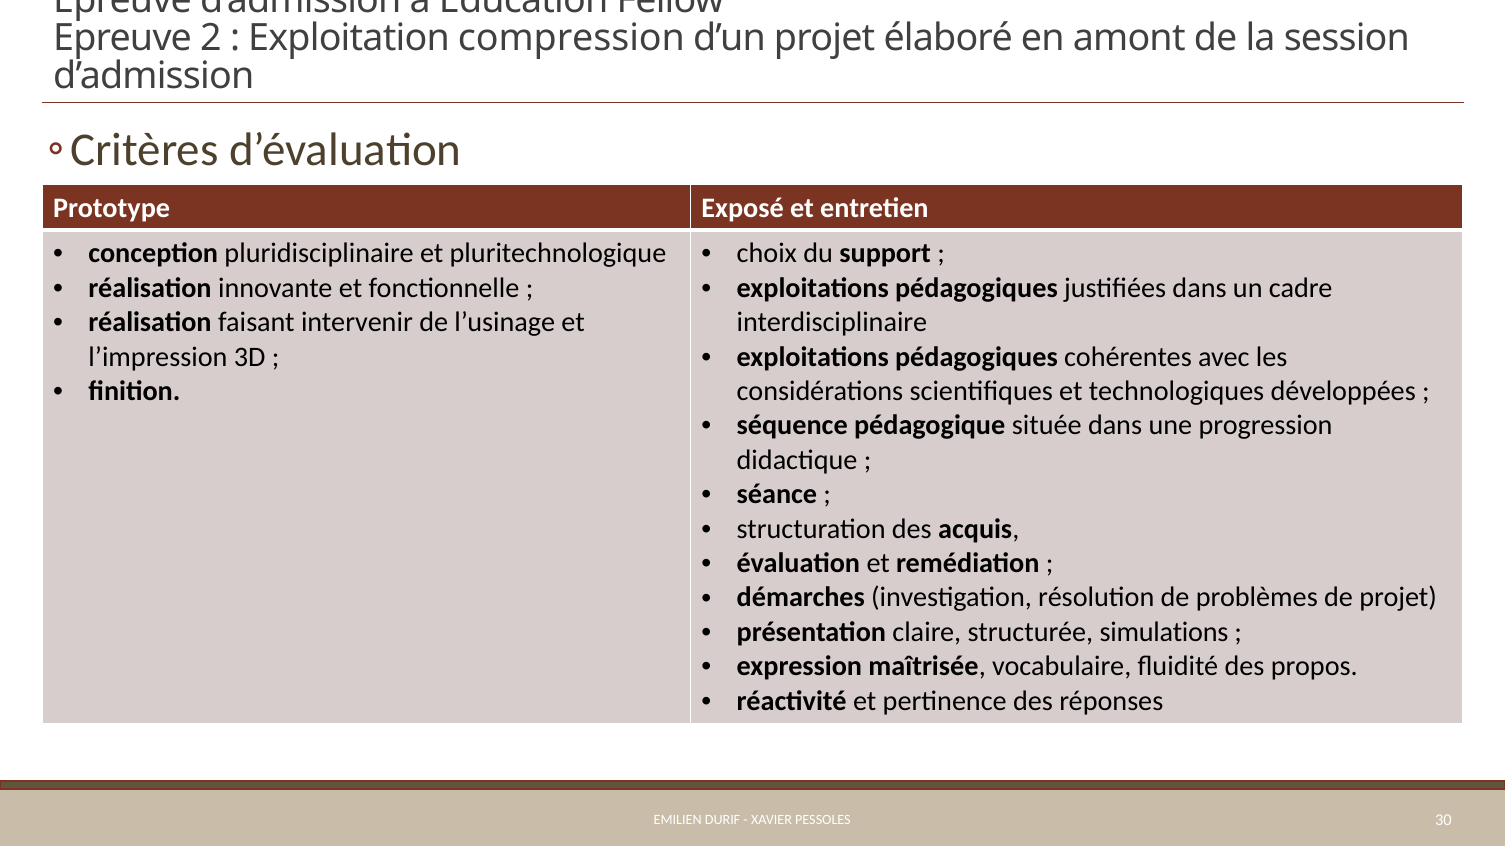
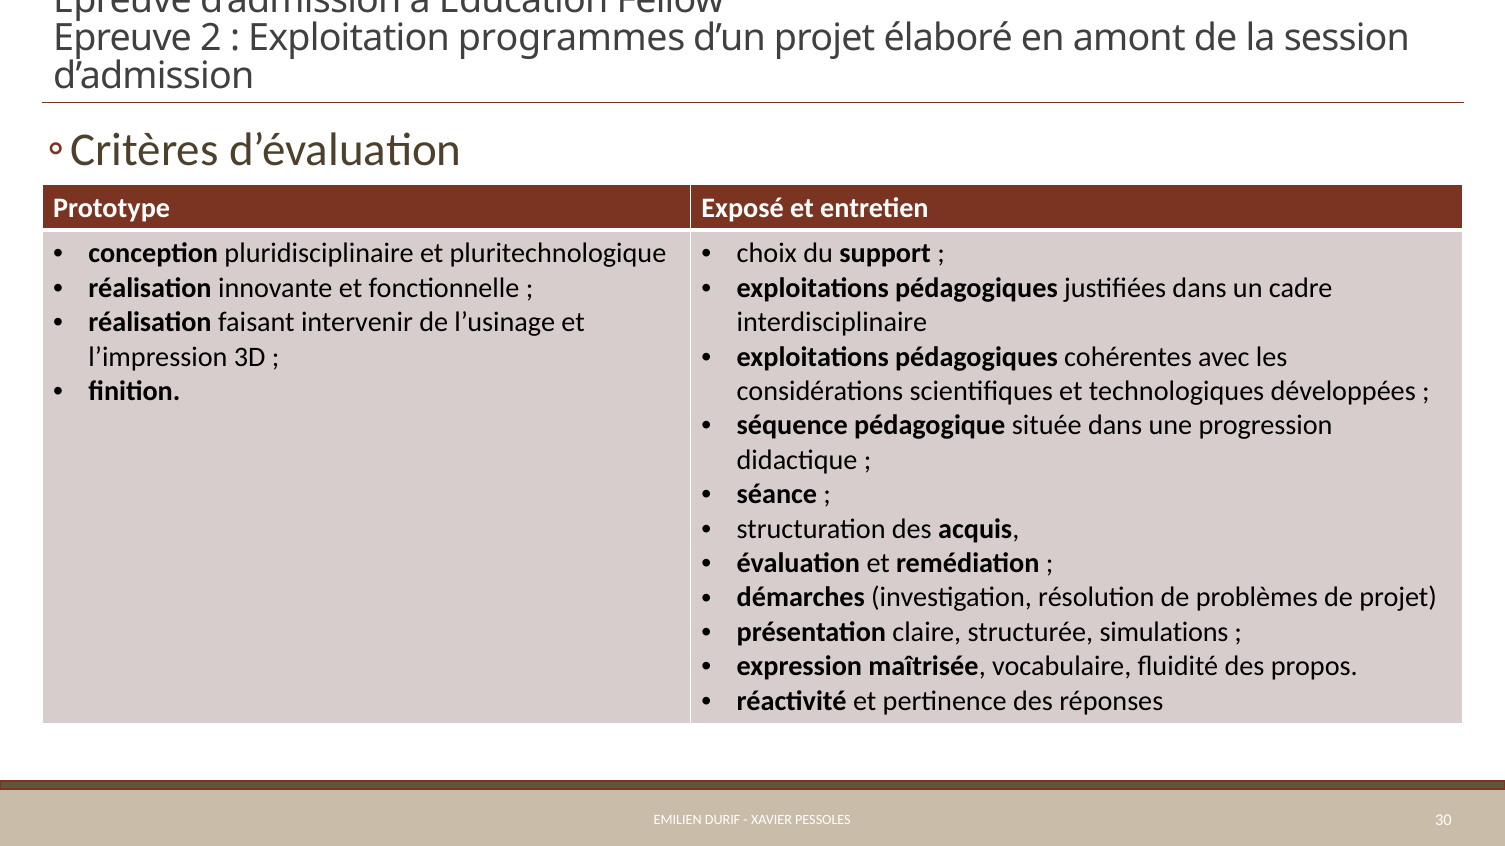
compression: compression -> programmes (572, 38)
